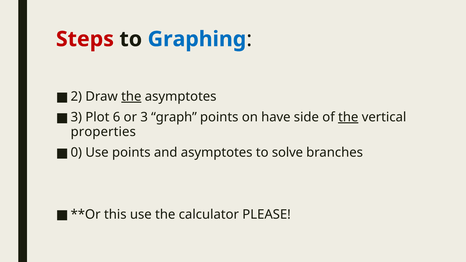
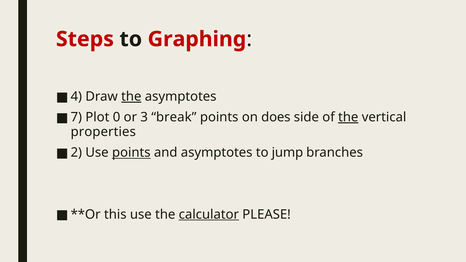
Graphing colour: blue -> red (197, 39)
2: 2 -> 4 (76, 97)
3: 3 -> 7 (76, 117)
6: 6 -> 0 (117, 117)
graph: graph -> break (174, 117)
have: have -> does (276, 117)
0: 0 -> 2 (76, 153)
points underline: none -> present (131, 153)
solve: solve -> jump (287, 153)
calculator underline: none -> present (209, 215)
